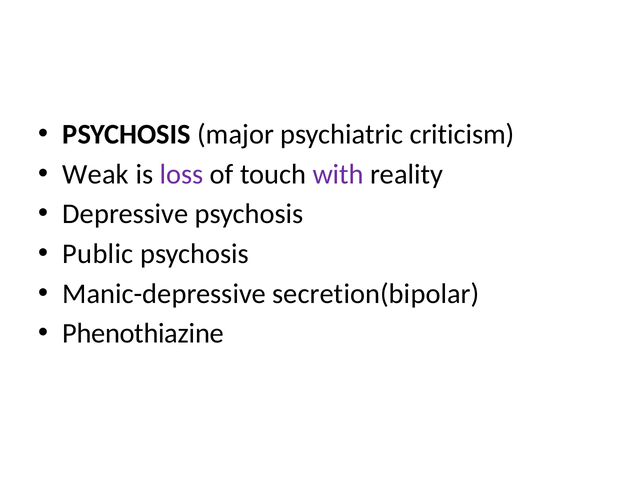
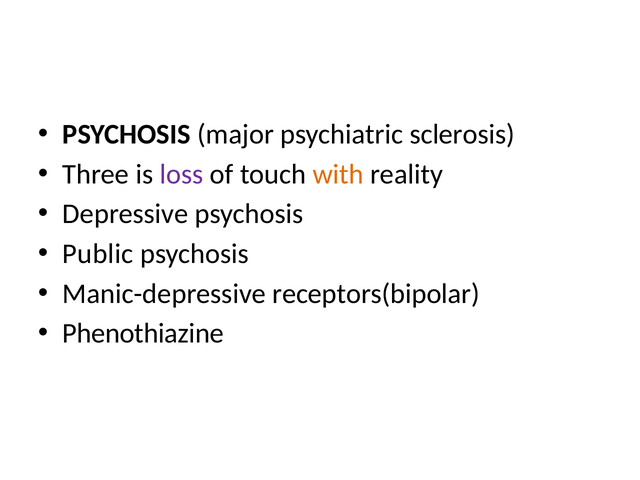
criticism: criticism -> sclerosis (462, 134)
Weak: Weak -> Three (96, 174)
with colour: purple -> orange (338, 174)
secretion(bipolar: secretion(bipolar -> receptors(bipolar (376, 294)
